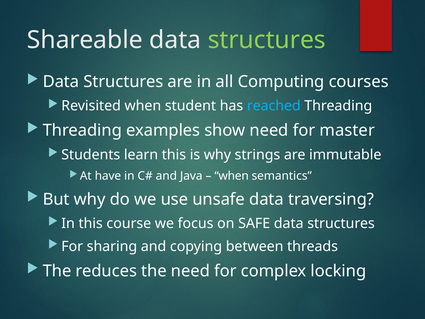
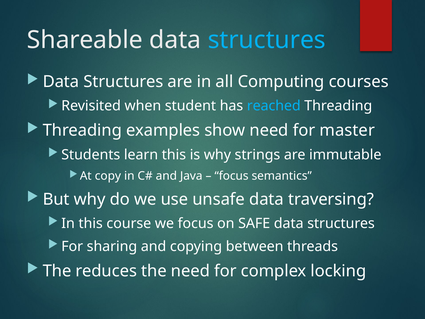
structures colour: light green -> light blue (267, 40)
have: have -> copy (108, 176)
when: when -> focus (232, 176)
